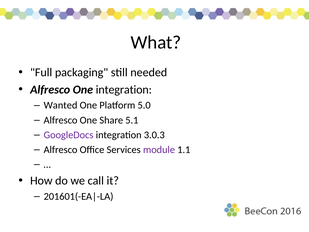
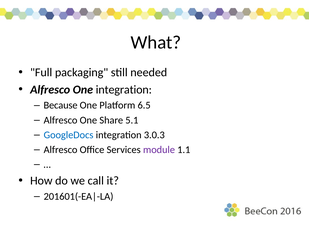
Wanted: Wanted -> Because (61, 105)
5.0: 5.0 -> 6.5 (144, 105)
GoogleDocs colour: purple -> blue (69, 135)
